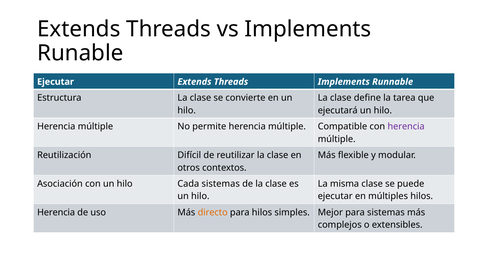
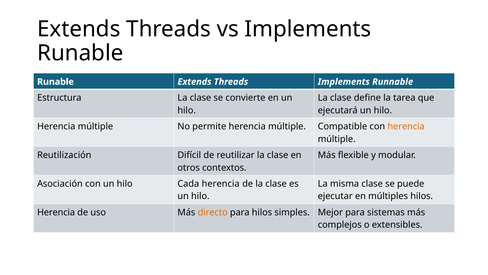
Ejecutar: Ejecutar -> Runable (56, 82)
herencia colour: purple -> orange (406, 126)
Cada sistemas: sistemas -> herencia (221, 183)
